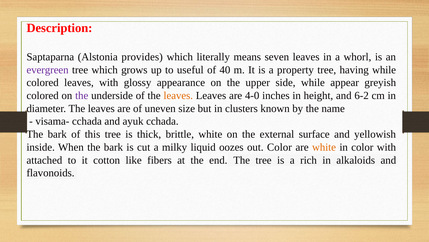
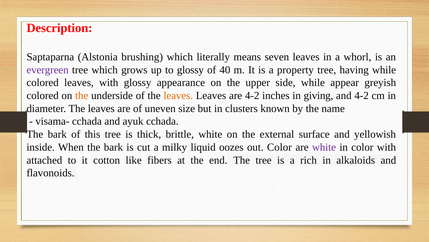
provides: provides -> brushing (142, 57)
to useful: useful -> glossy (190, 70)
the colour: purple -> orange (82, 95)
are 4-0: 4-0 -> 4-2 (252, 95)
height: height -> giving (318, 95)
and 6-2: 6-2 -> 4-2 (362, 95)
white colour: orange -> purple (324, 147)
